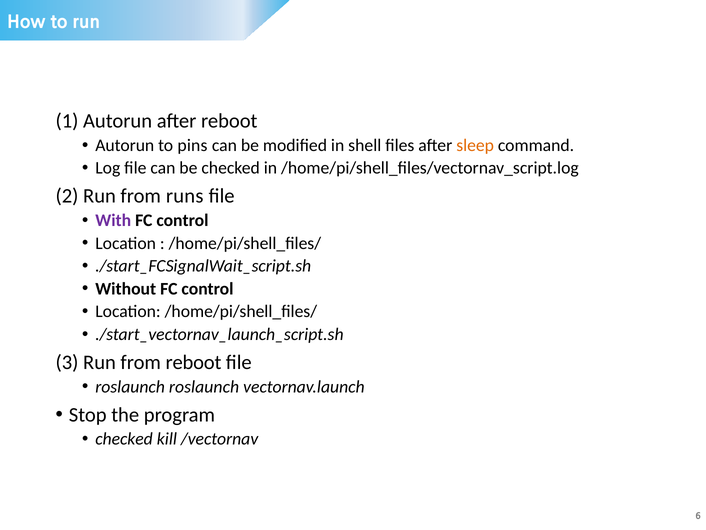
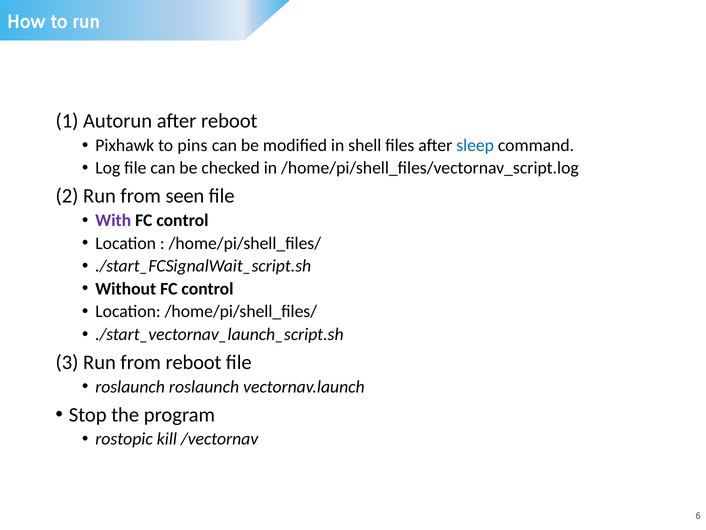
Autorun: Autorun -> Pixhawk (125, 145)
sleep colour: orange -> blue (475, 145)
runs: runs -> seen (185, 196)
checked: checked -> rostopic (124, 439)
